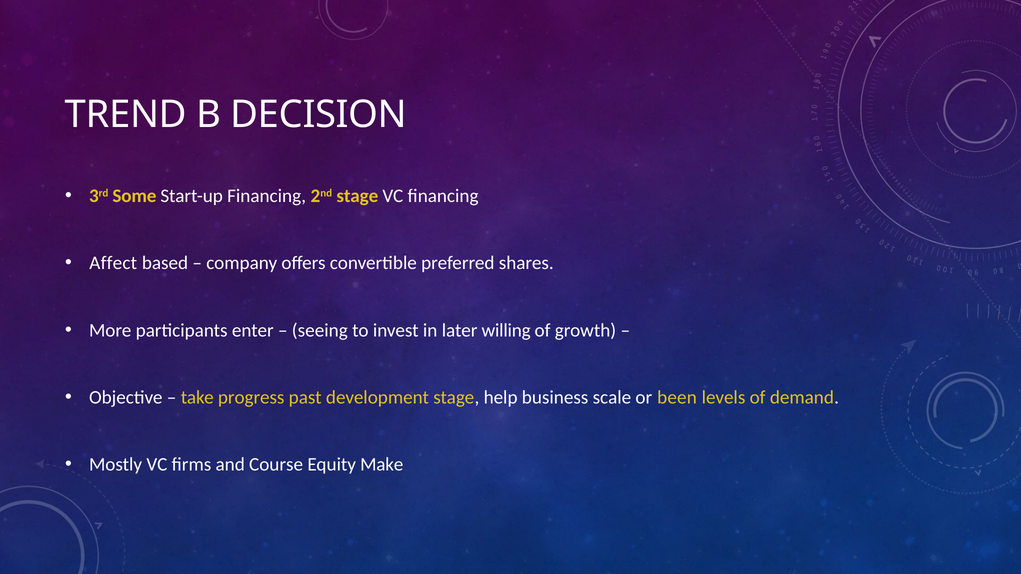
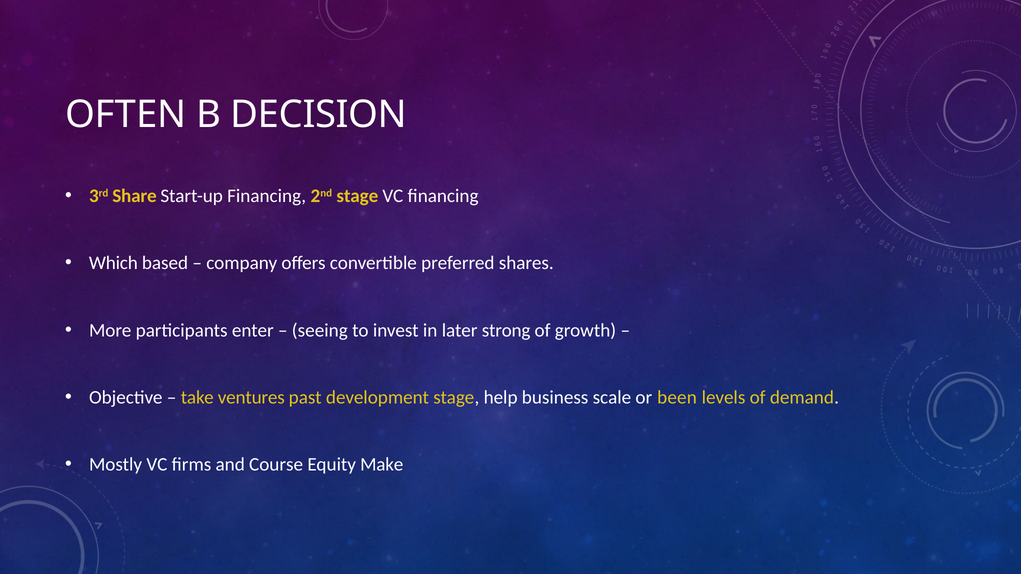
TREND: TREND -> OFTEN (126, 115)
Some: Some -> Share (134, 196)
Affect: Affect -> Which (113, 263)
willing: willing -> strong (506, 330)
progress: progress -> ventures (251, 398)
